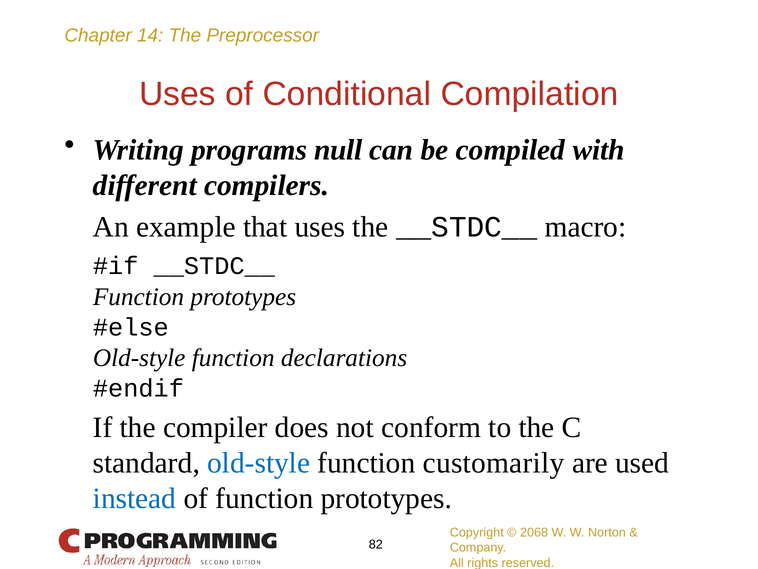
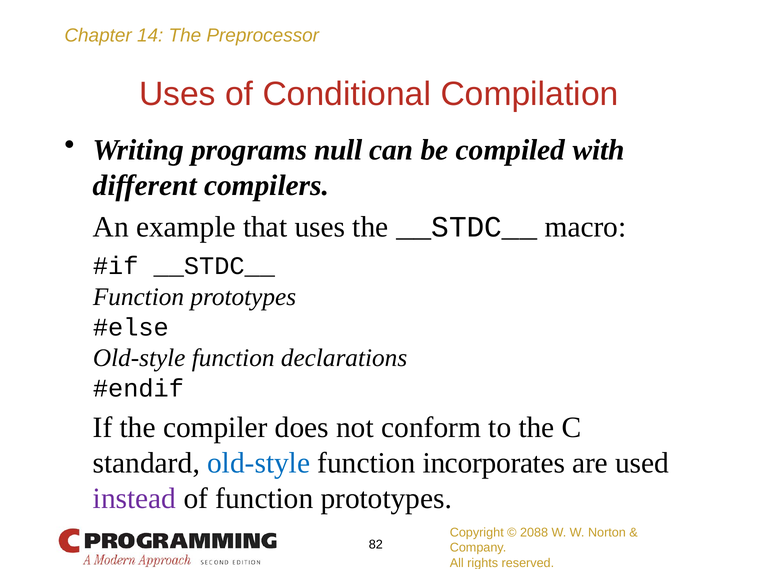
customarily: customarily -> incorporates (494, 463)
instead colour: blue -> purple (135, 498)
2068: 2068 -> 2088 (534, 532)
